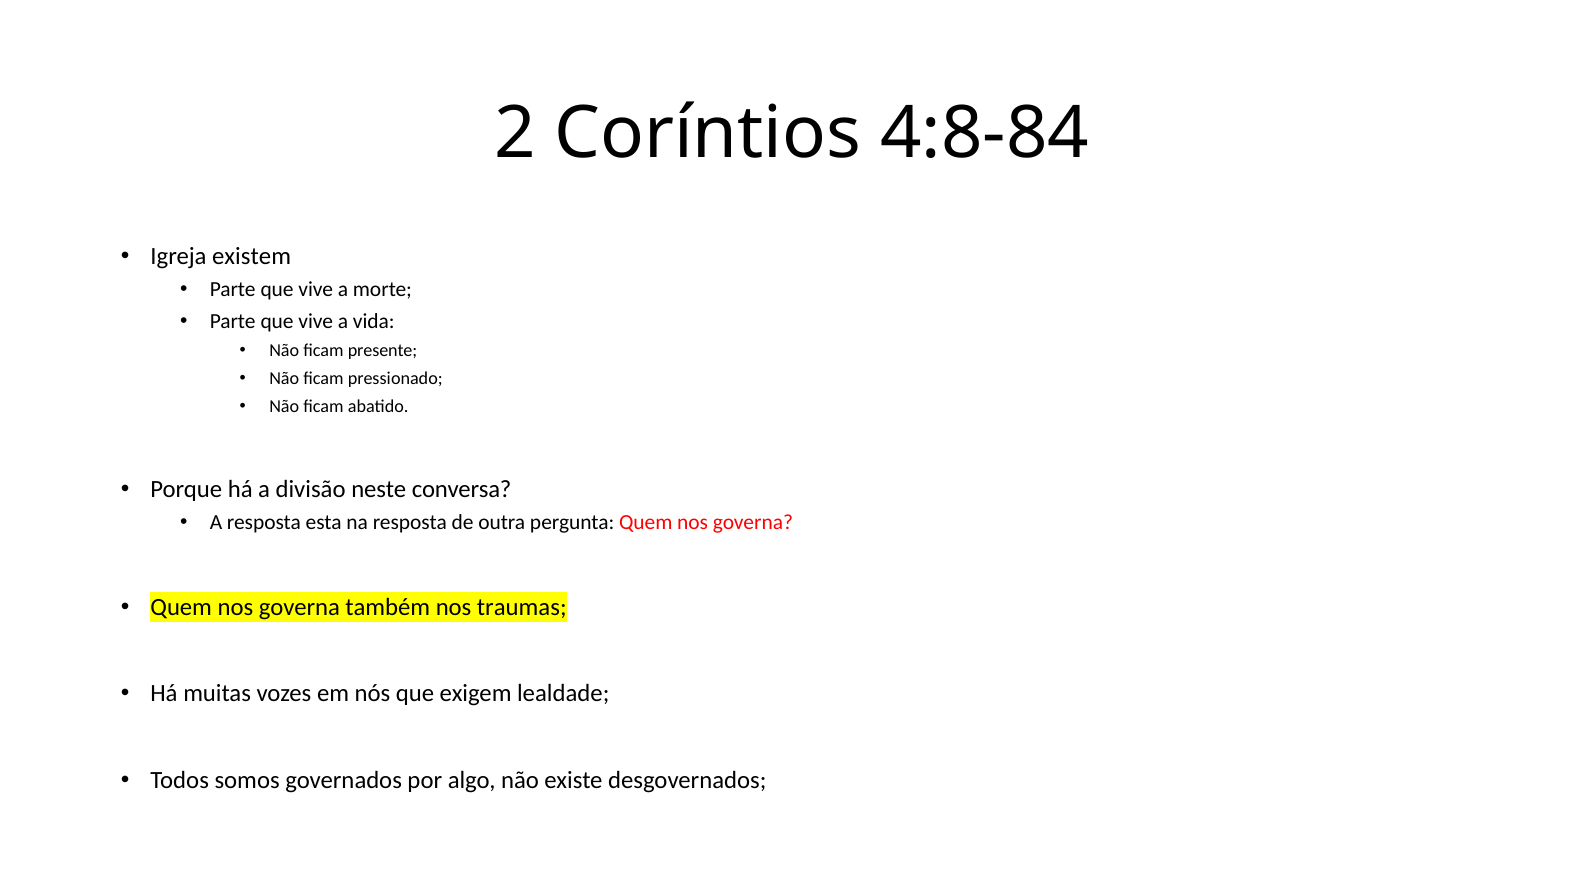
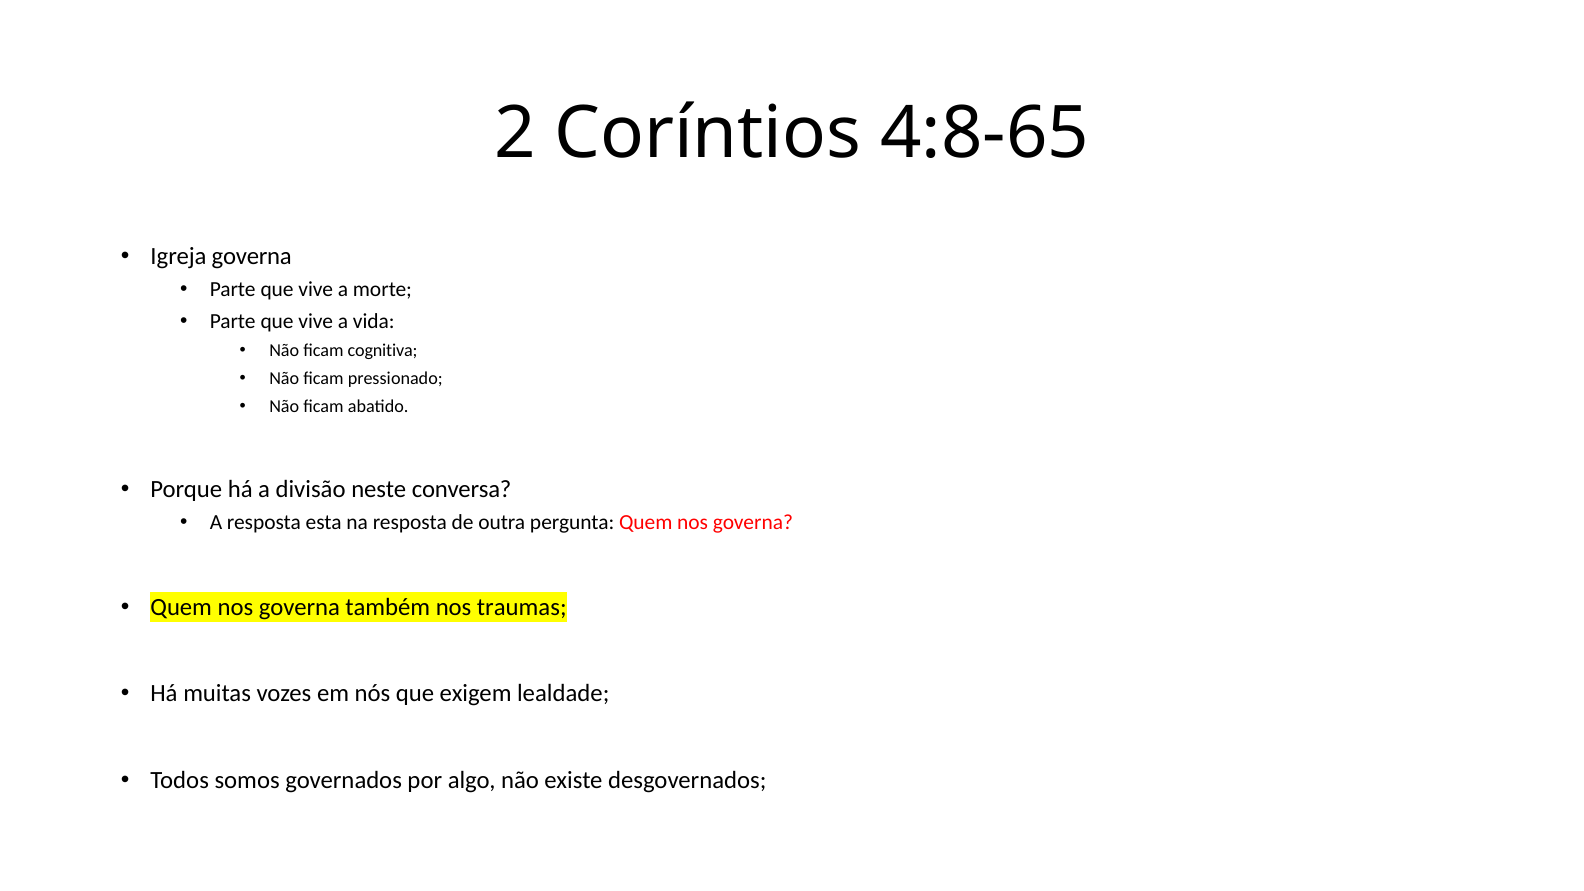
4:8-84: 4:8-84 -> 4:8-65 (985, 133)
Igreja existem: existem -> governa (252, 256)
presente: presente -> cognitiva (383, 351)
